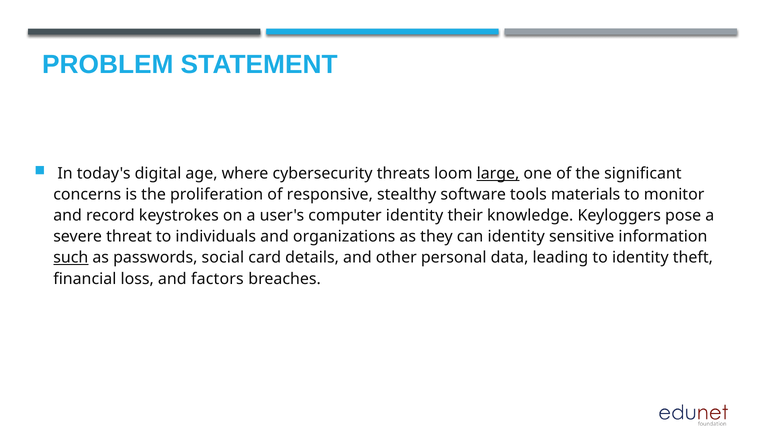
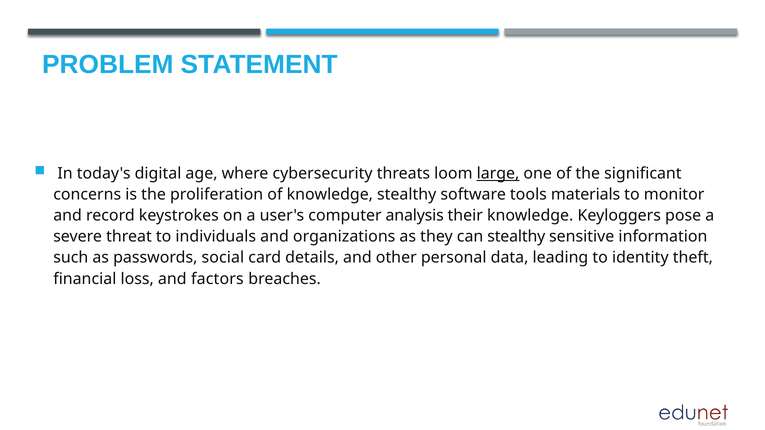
of responsive: responsive -> knowledge (330, 195)
computer identity: identity -> analysis (415, 216)
can identity: identity -> stealthy (516, 237)
such underline: present -> none (71, 258)
